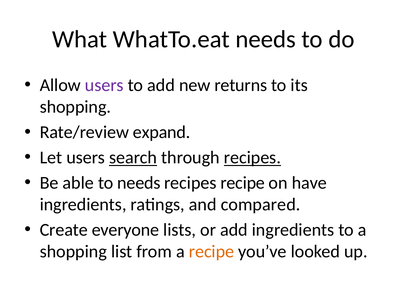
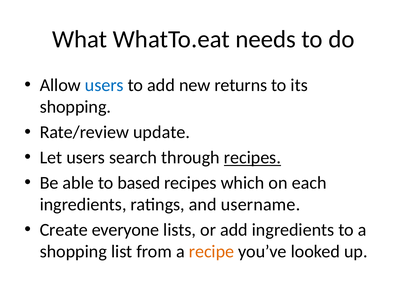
users colour: purple -> blue (104, 85)
expand: expand -> update (162, 132)
search underline: present -> none (133, 158)
to needs: needs -> based (139, 183)
recipes recipe: recipe -> which (243, 183)
have: have -> each (309, 183)
compared: compared -> username (261, 205)
